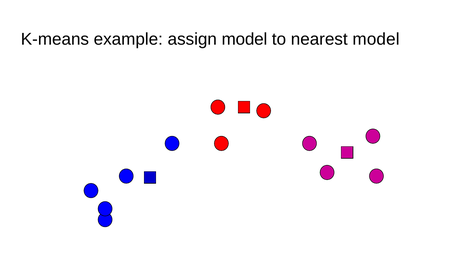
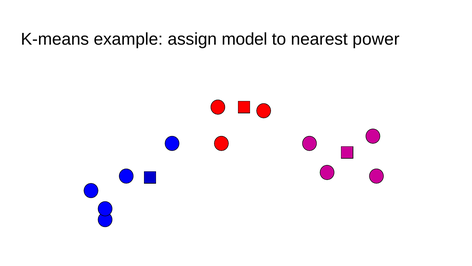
nearest model: model -> power (376, 39)
